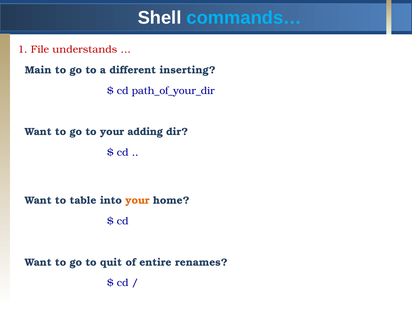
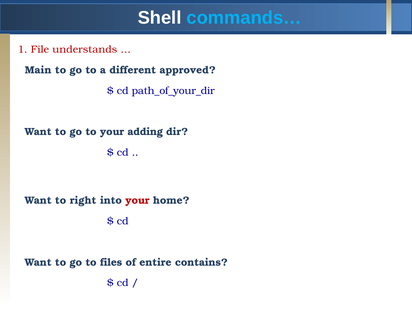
inserting: inserting -> approved (188, 70)
table: table -> right (83, 201)
your colour: orange -> red (137, 201)
quit: quit -> files (111, 262)
renames: renames -> contains (201, 262)
